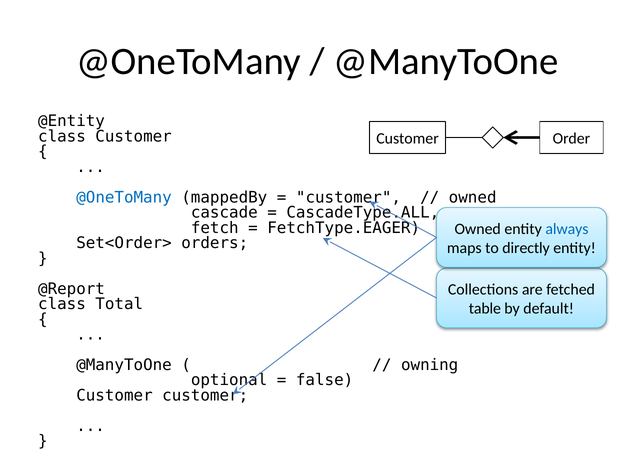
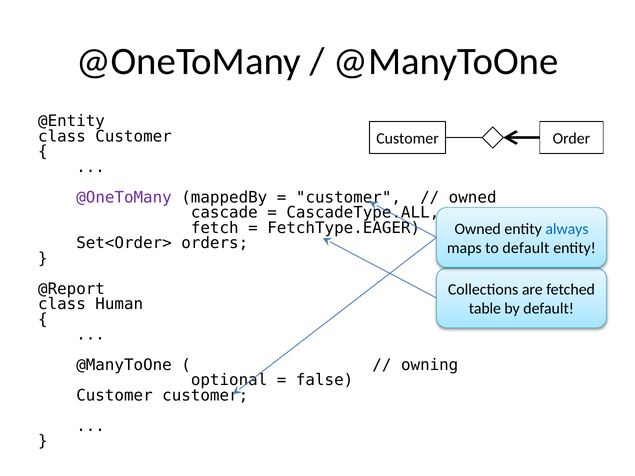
@OneToMany colour: blue -> purple (124, 197)
to directly: directly -> default (526, 248)
Total: Total -> Human (119, 304)
